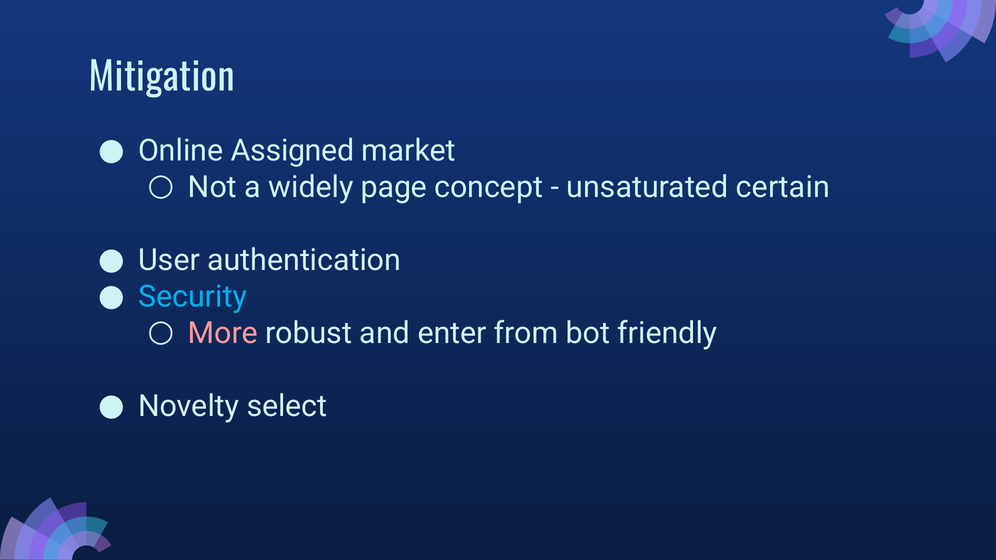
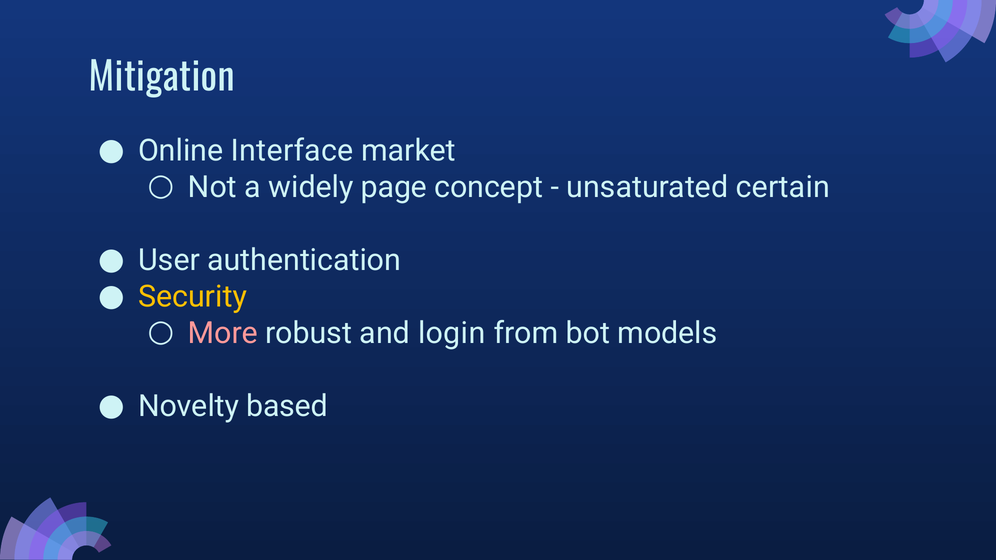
Assigned: Assigned -> Interface (292, 151)
Security colour: light blue -> yellow (193, 297)
enter: enter -> login (452, 333)
friendly: friendly -> models (667, 333)
select: select -> based (287, 406)
